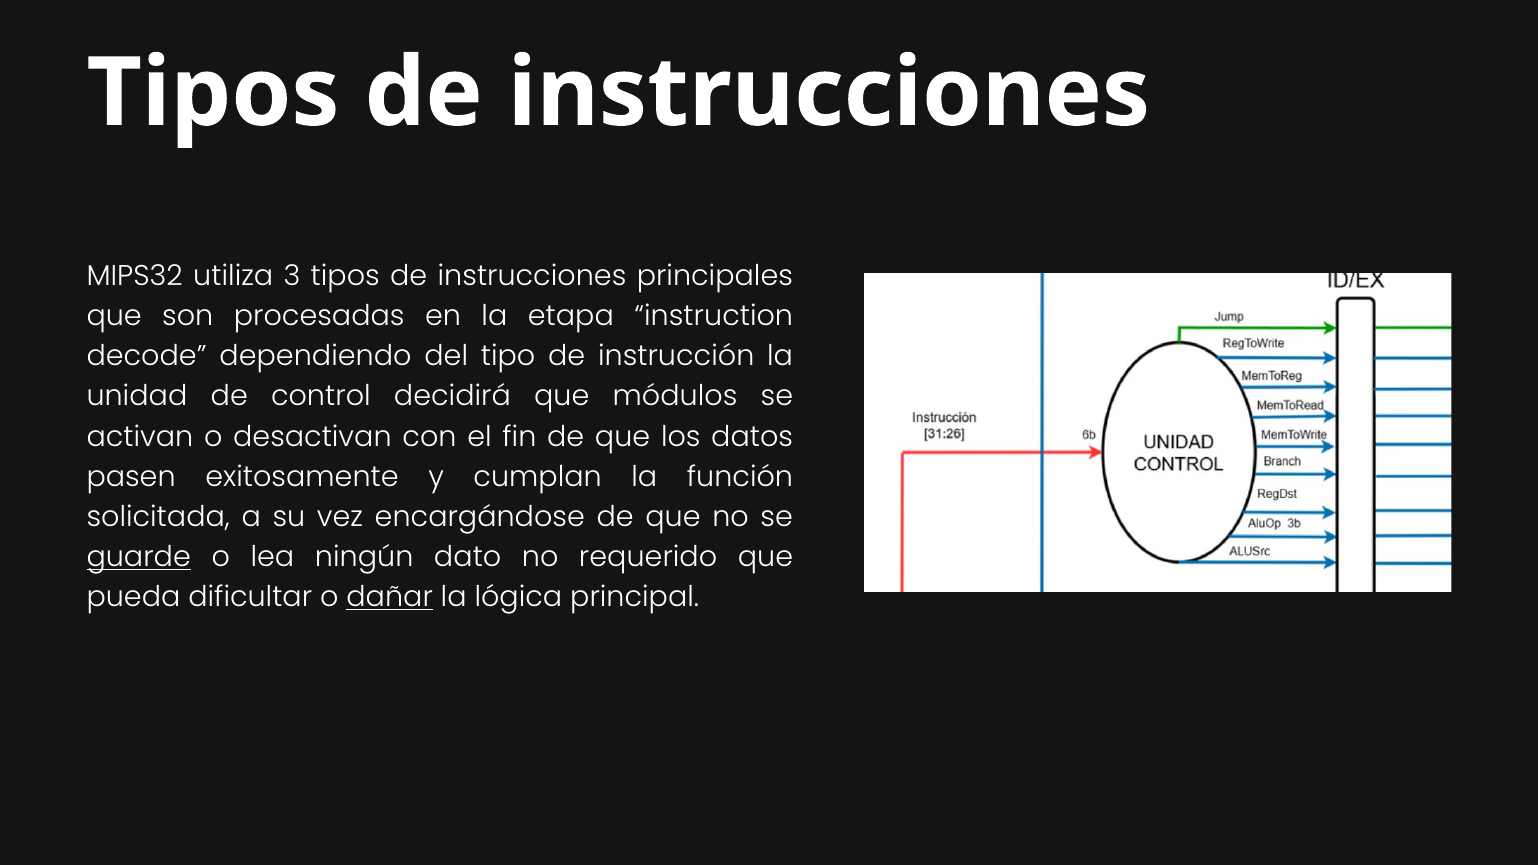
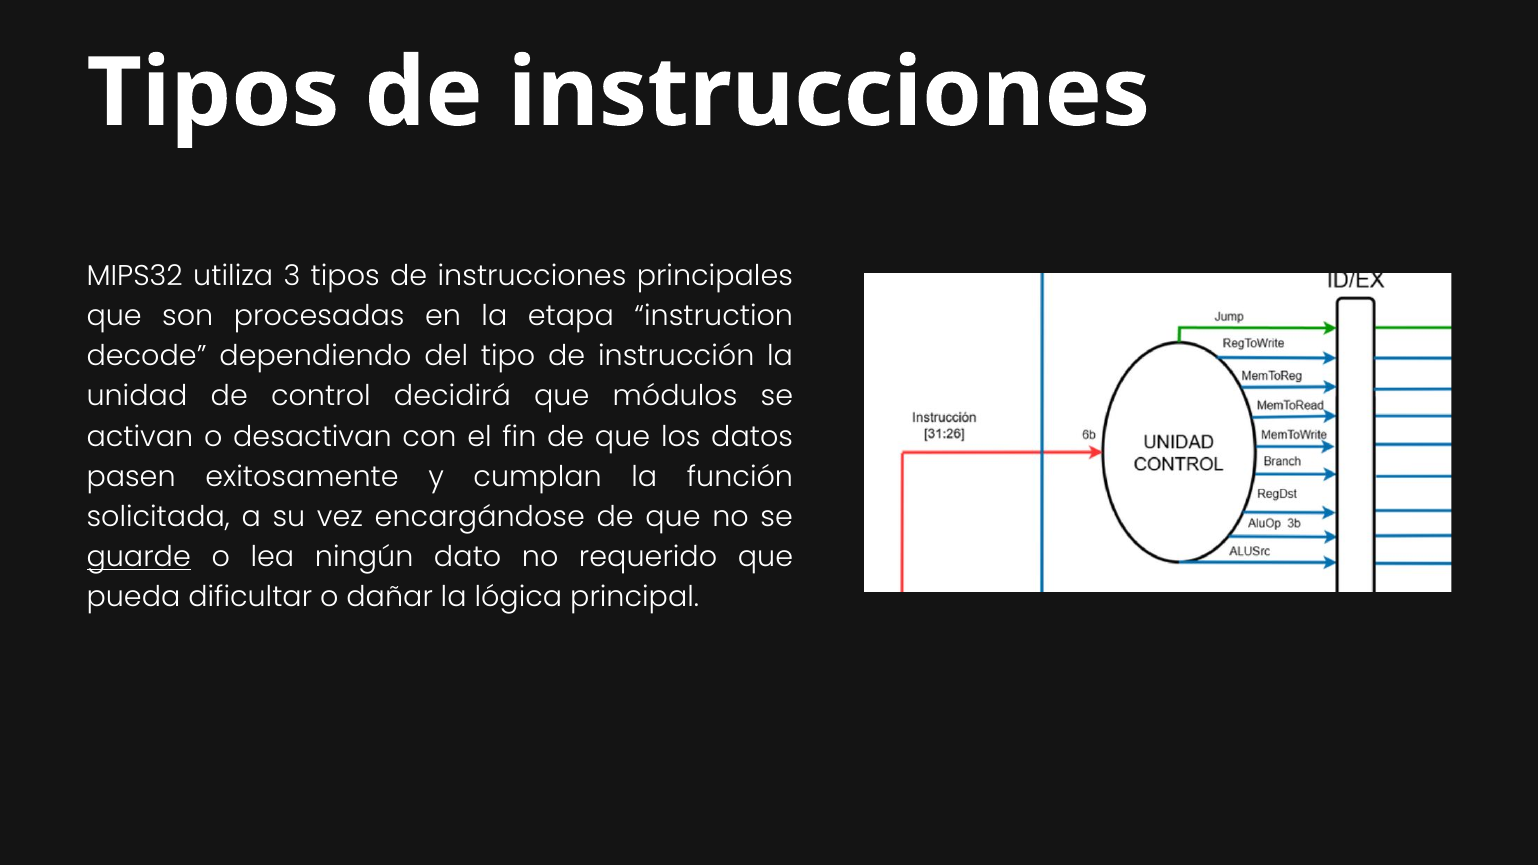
dañar underline: present -> none (390, 597)
